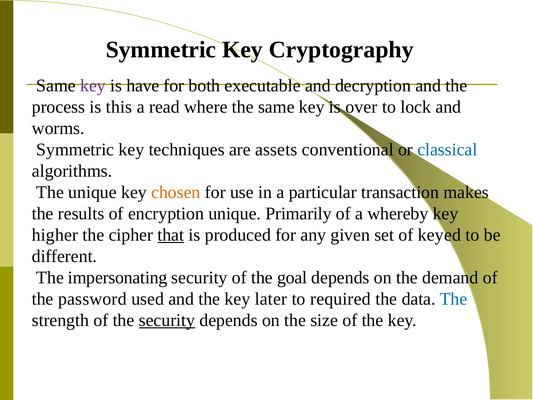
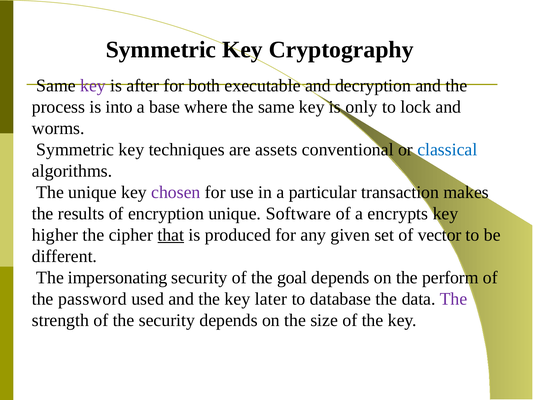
have: have -> after (143, 86)
this: this -> into (119, 107)
read: read -> base (165, 107)
over: over -> only (361, 107)
chosen colour: orange -> purple (176, 192)
Primarily: Primarily -> Software (298, 214)
whereby: whereby -> encrypts (398, 214)
keyed: keyed -> vector (440, 235)
demand: demand -> perform (450, 277)
required: required -> database (341, 299)
The colour: blue -> purple (454, 299)
security underline: present -> none (167, 320)
